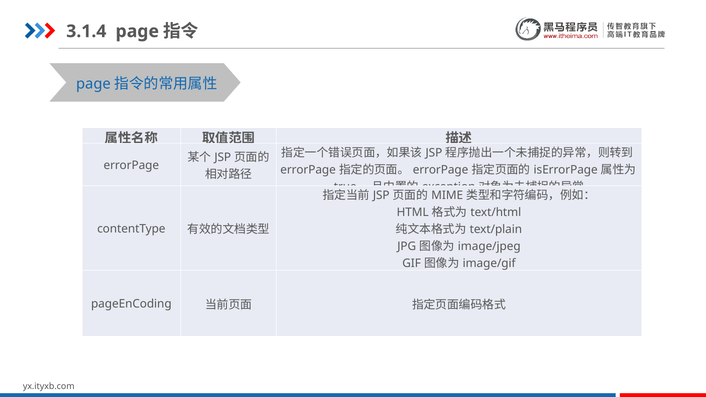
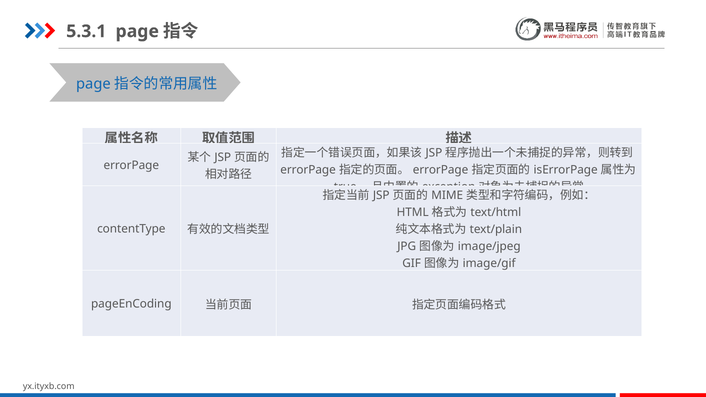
3.1.4: 3.1.4 -> 5.3.1 (86, 31)
